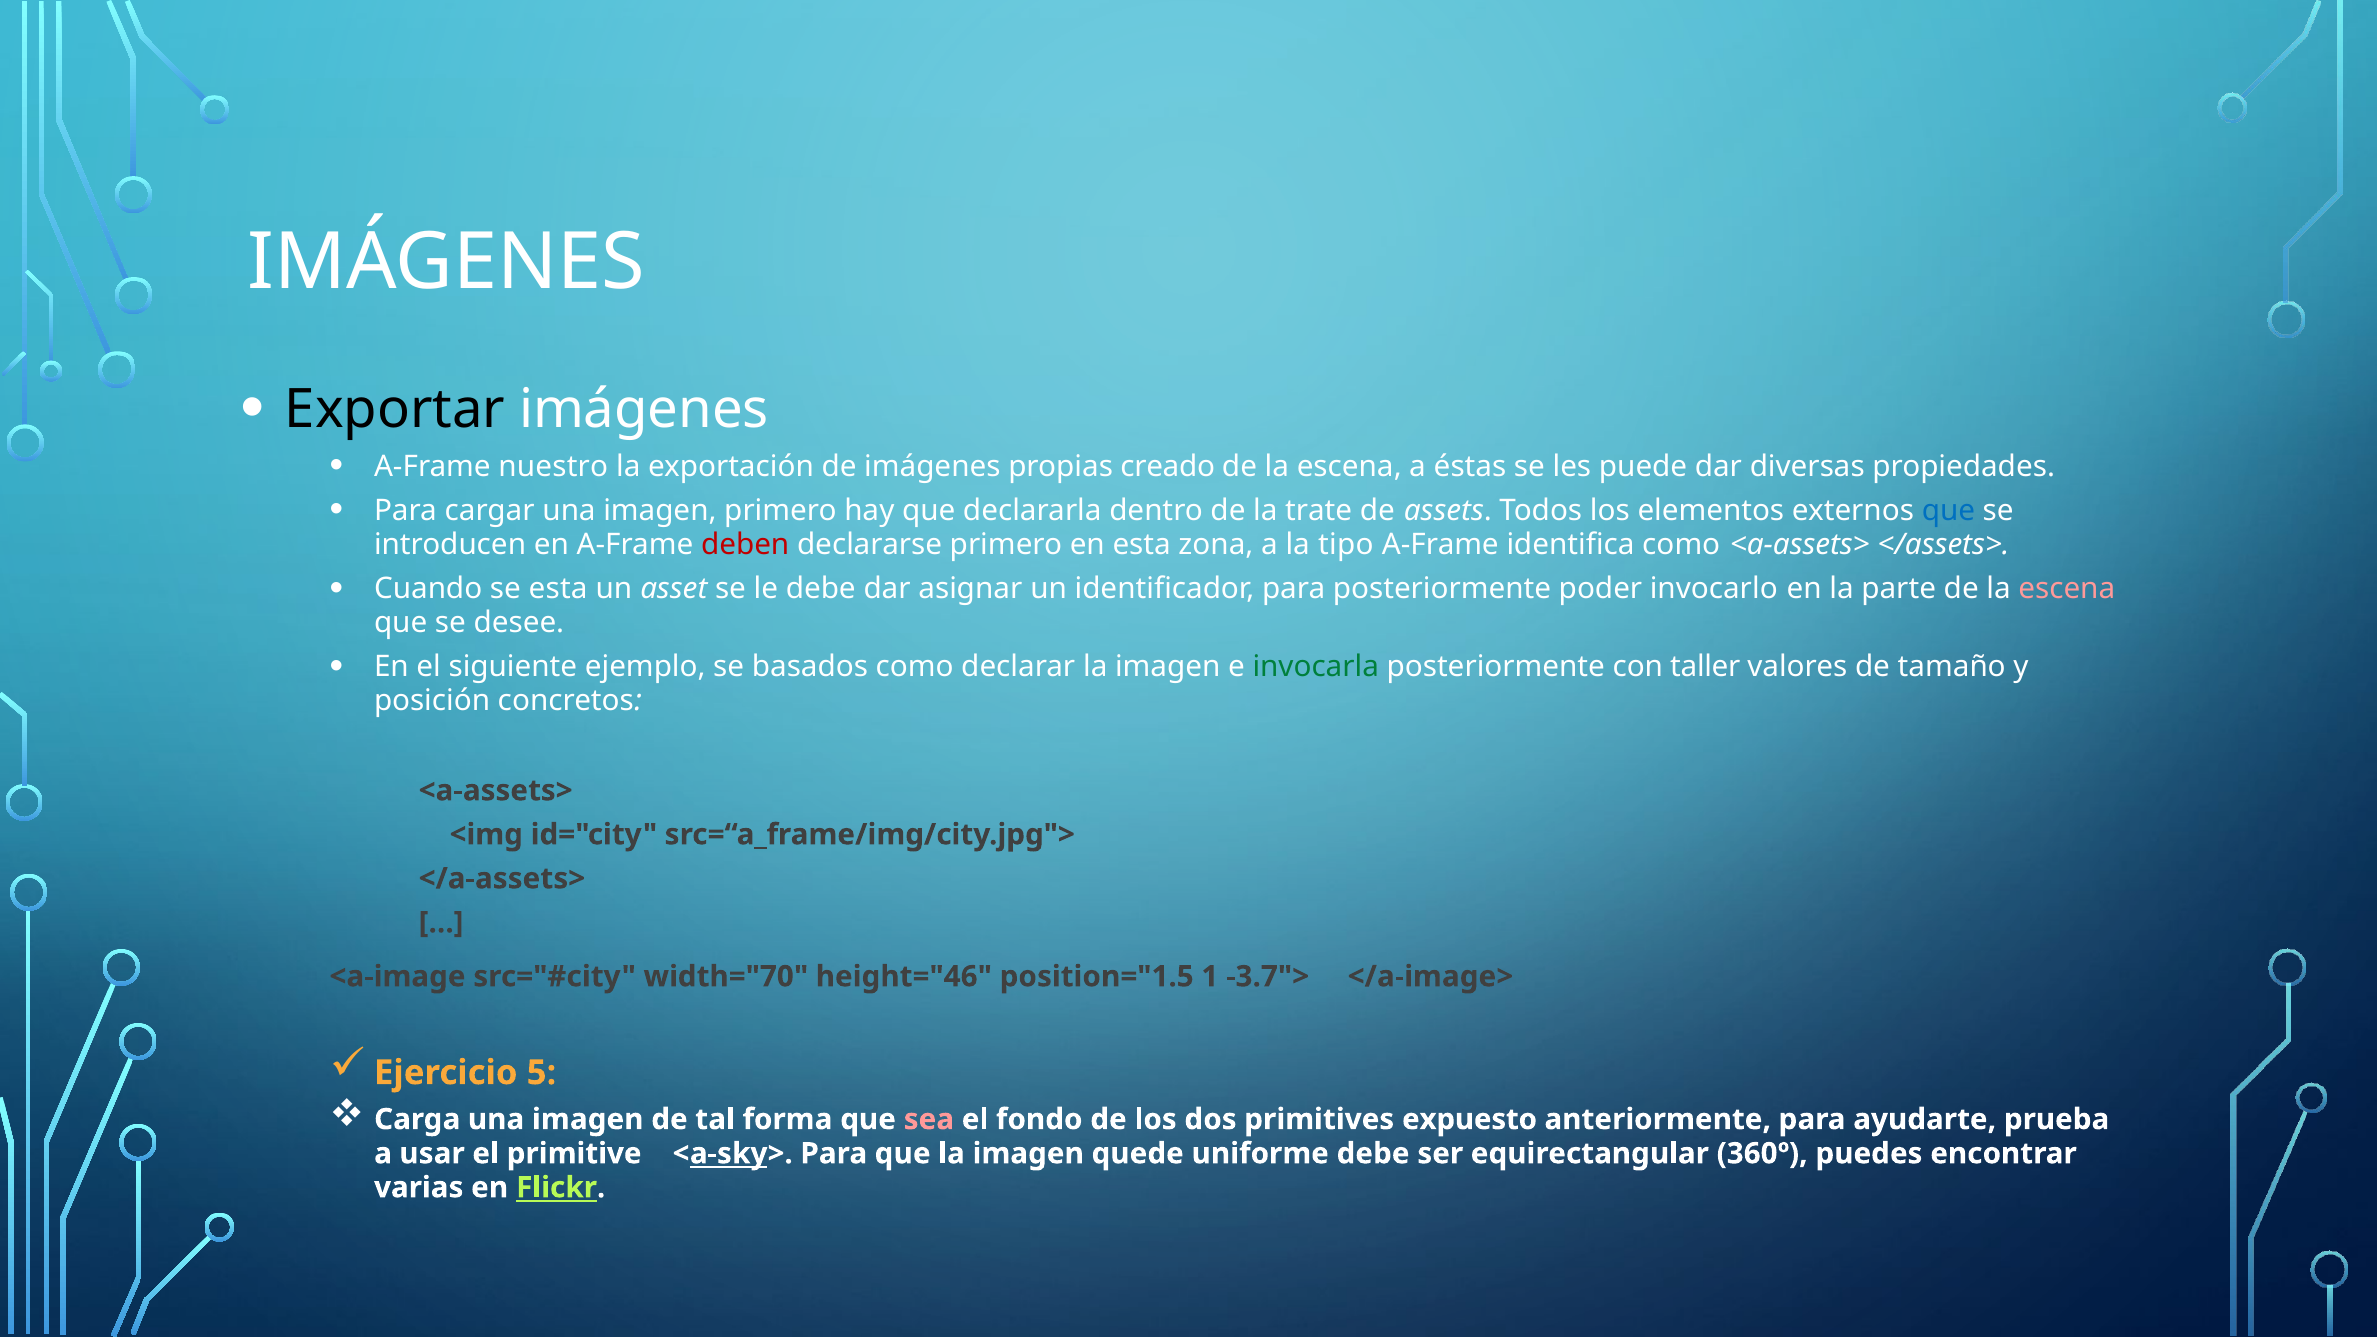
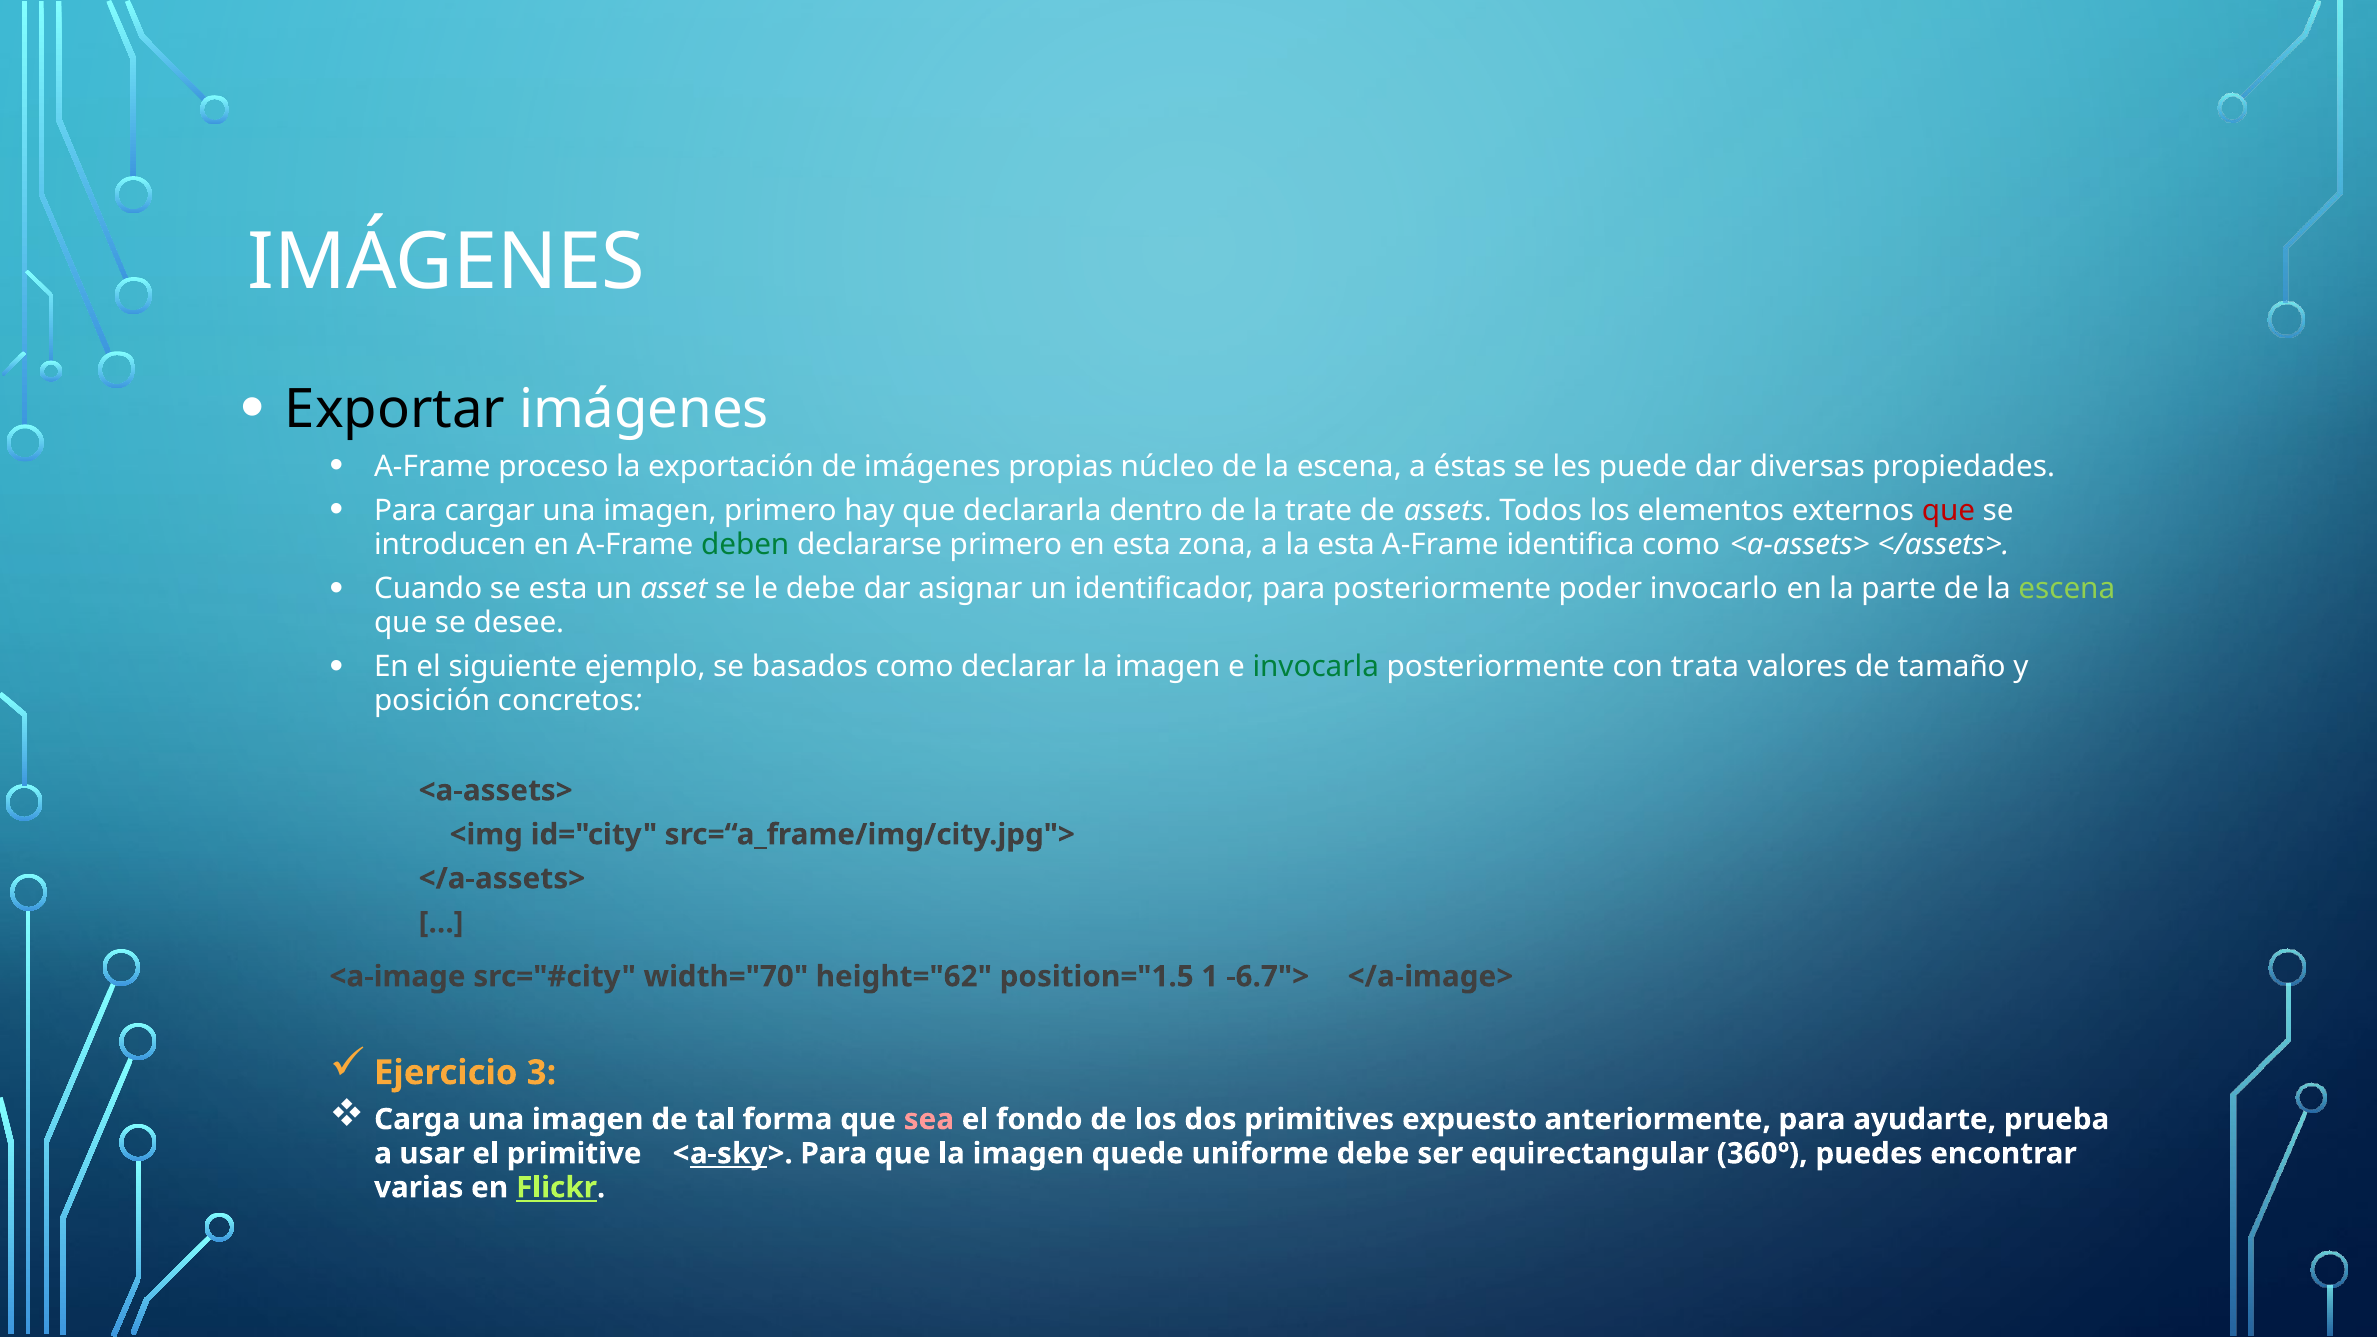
nuestro: nuestro -> proceso (554, 467)
creado: creado -> núcleo (1168, 467)
que colour: blue -> red (1948, 511)
deben colour: red -> green (745, 545)
la tipo: tipo -> esta (1346, 545)
escena colour: pink -> light green (2067, 589)
taller: taller -> trata (1705, 667)
height="46: height="46 -> height="62 (904, 977)
-3.7">: -3.7"> -> -6.7"> (1268, 977)
5: 5 -> 3 (541, 1073)
